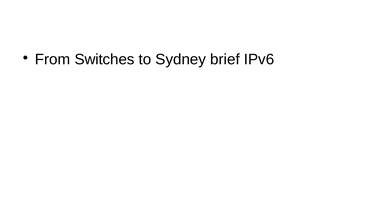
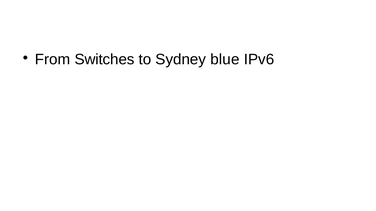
brief: brief -> blue (225, 60)
